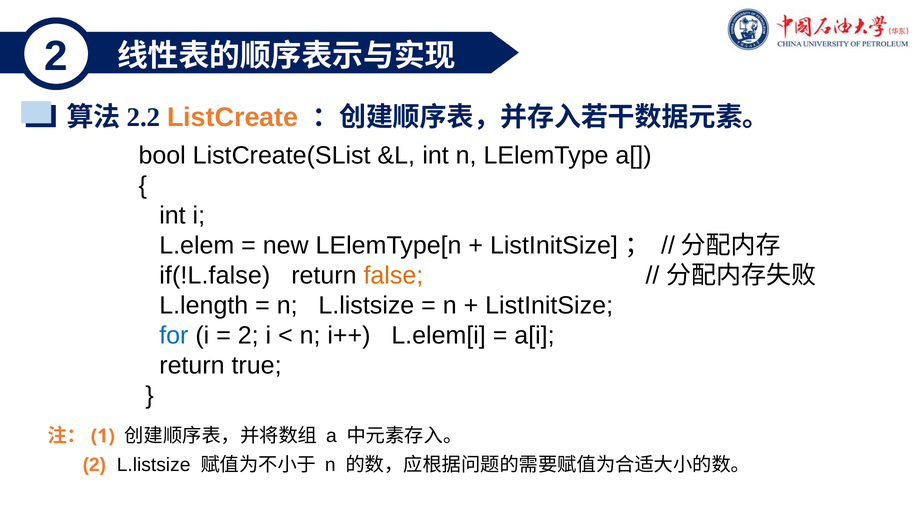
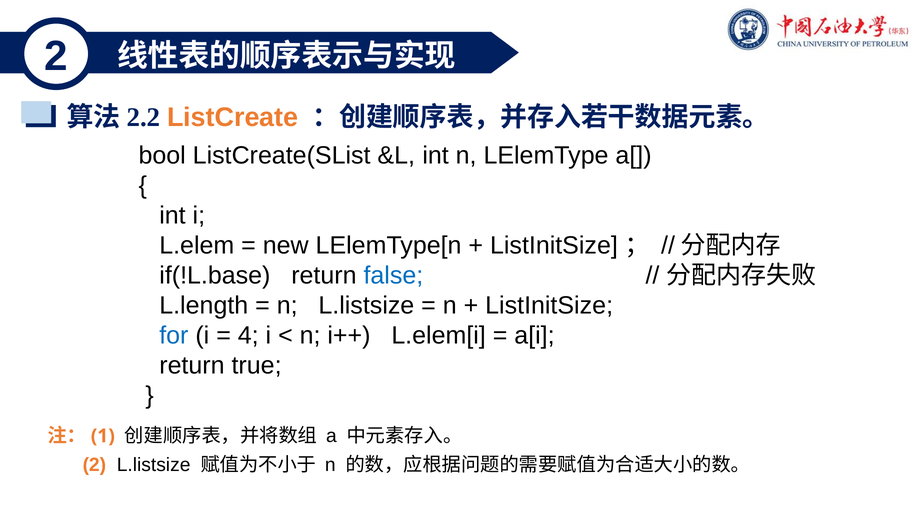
if(!L.false: if(!L.false -> if(!L.base (215, 276)
false colour: orange -> blue (393, 276)
2: 2 -> 4 (248, 336)
